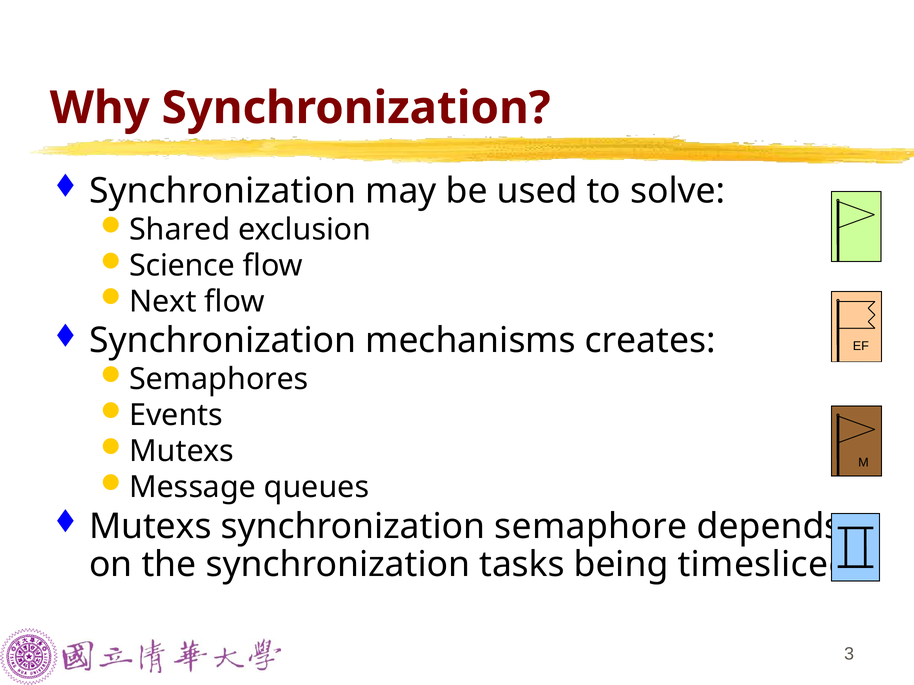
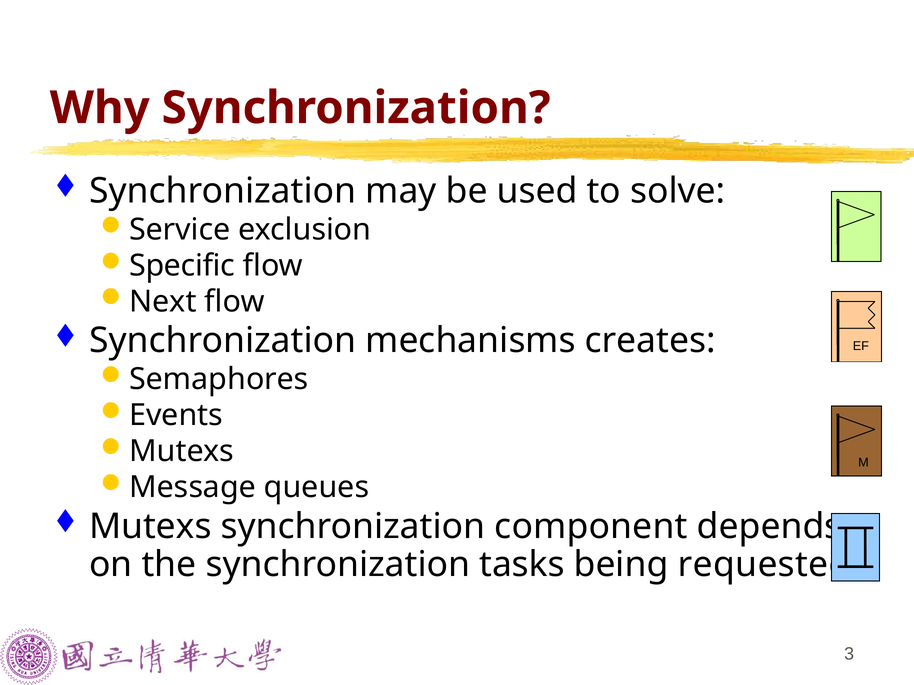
Shared: Shared -> Service (180, 230)
Science: Science -> Specific (182, 266)
semaphore: semaphore -> component (591, 527)
timesliced: timesliced -> requested (764, 565)
